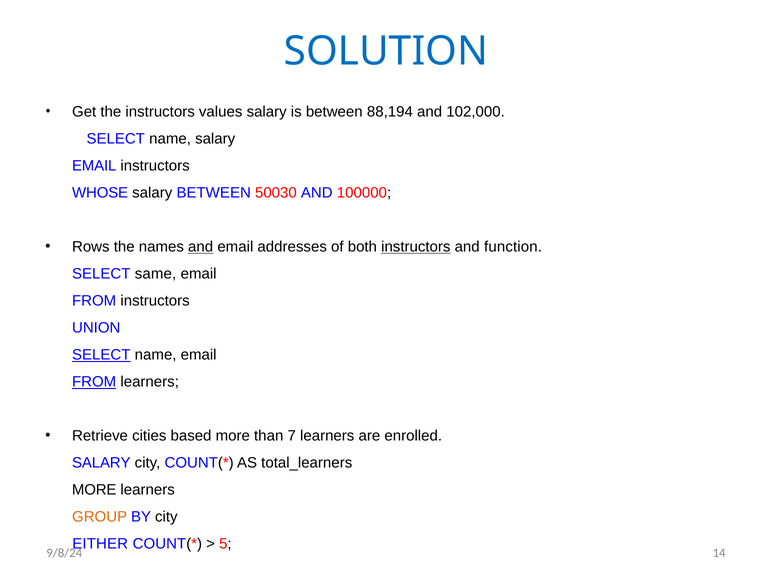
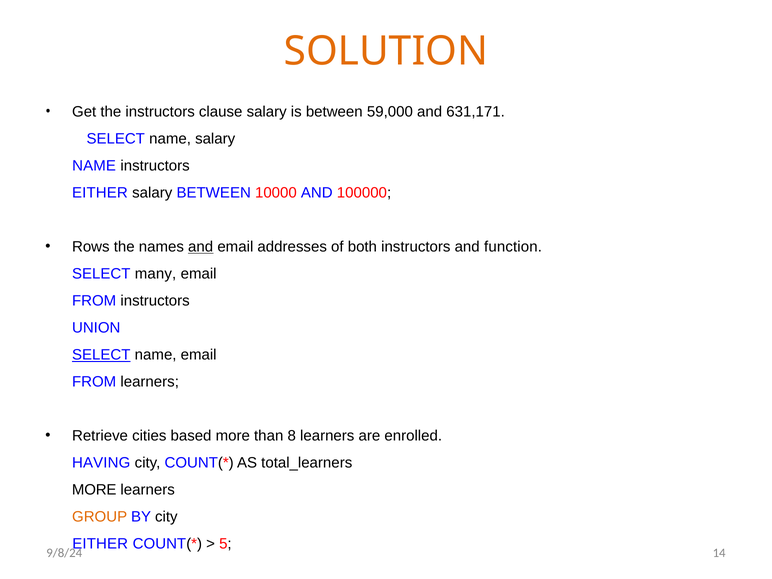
SOLUTION colour: blue -> orange (386, 51)
values: values -> clause (221, 112)
88,194: 88,194 -> 59,000 (390, 112)
102,000: 102,000 -> 631,171 (476, 112)
EMAIL: EMAIL -> NAME (94, 166)
WHOSE: WHOSE -> EITHER (100, 193)
50030: 50030 -> 10000 (276, 193)
instructors underline: present -> none (416, 247)
same: same -> many (156, 274)
FROM underline: present -> none (94, 382)
7: 7 -> 8 (292, 436)
SALARY: SALARY -> HAVING (101, 463)
